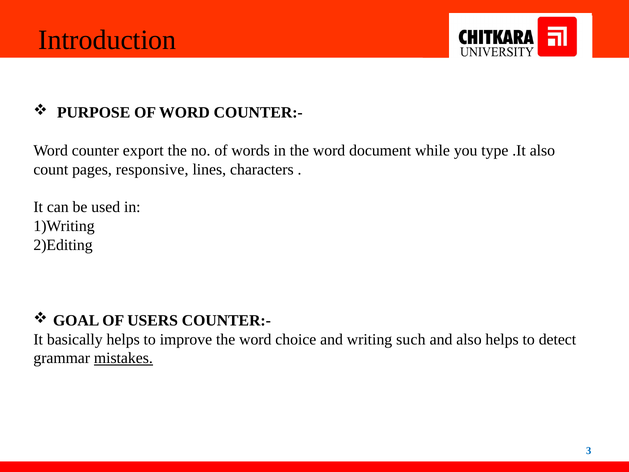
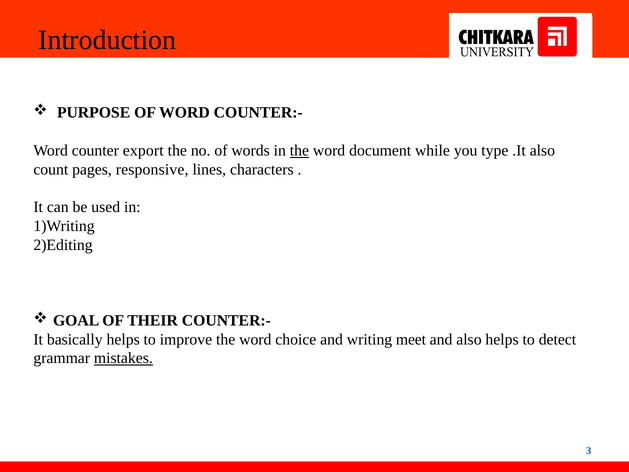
the underline: none -> present (299, 150)
USERS: USERS -> THEIR (153, 320)
such: such -> meet (411, 339)
